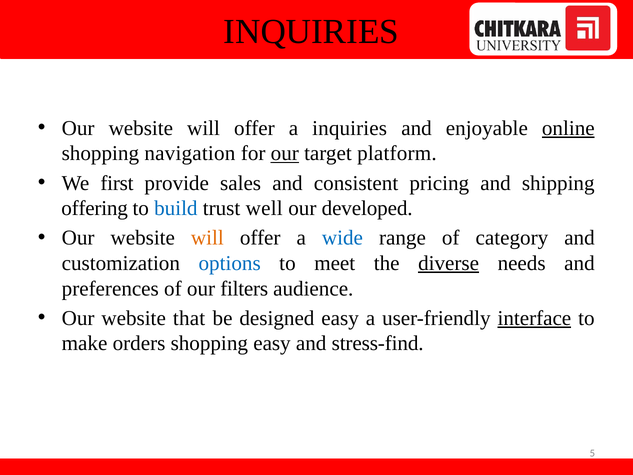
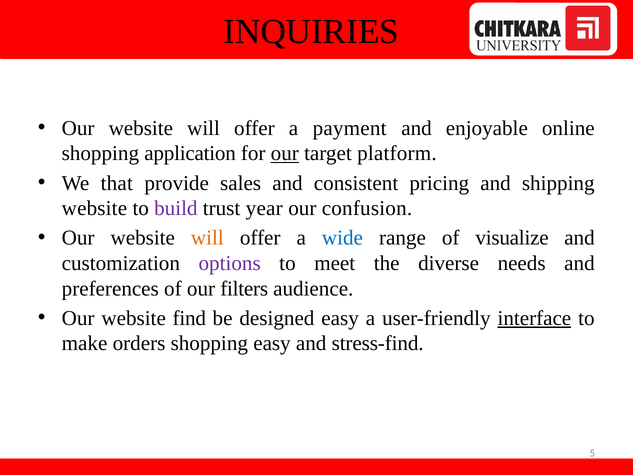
a inquiries: inquiries -> payment (350, 128)
online underline: present -> none (568, 128)
navigation: navigation -> application (190, 153)
first: first -> that (117, 183)
offering: offering -> website (94, 208)
build colour: blue -> purple (176, 208)
well: well -> year (264, 208)
developed: developed -> confusion (367, 208)
category: category -> visualize (512, 238)
options colour: blue -> purple (230, 263)
diverse underline: present -> none (449, 263)
that: that -> find (189, 318)
